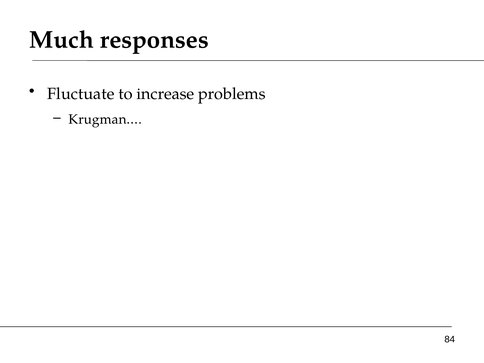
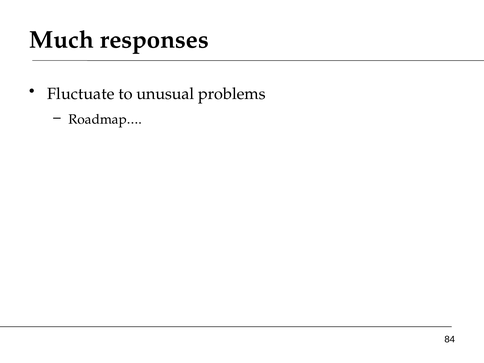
increase: increase -> unusual (165, 94)
Krugman…: Krugman… -> Roadmap… (105, 120)
